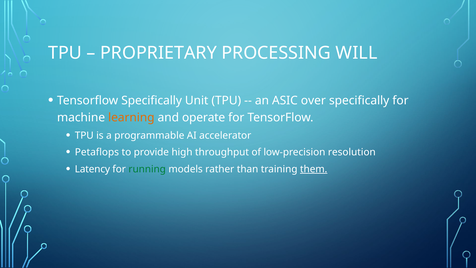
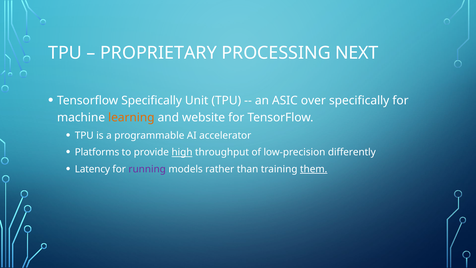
WILL: WILL -> NEXT (357, 53)
operate: operate -> website (204, 118)
Petaflops: Petaflops -> Platforms (97, 152)
high underline: none -> present (182, 152)
resolution: resolution -> differently (352, 152)
running colour: green -> purple (147, 169)
